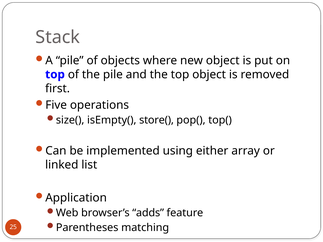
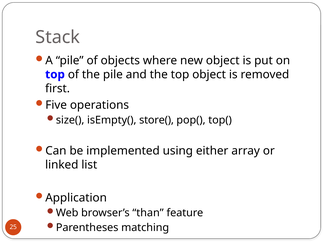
adds: adds -> than (148, 213)
